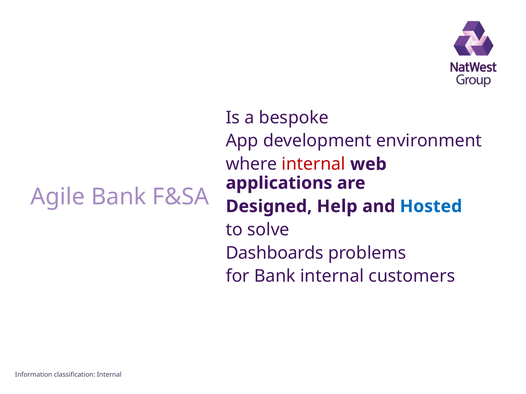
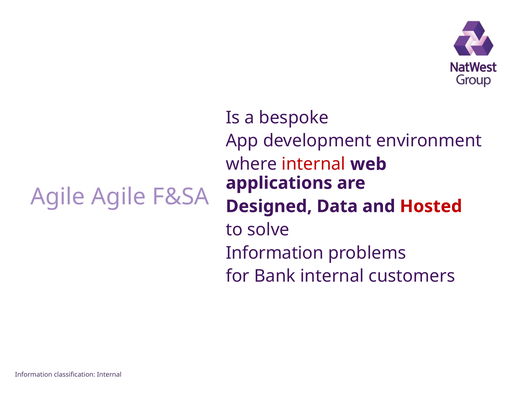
Agile Bank: Bank -> Agile (119, 197)
Help: Help -> Data (337, 207)
Hosted colour: blue -> red (431, 207)
Dashboards: Dashboards -> Information (275, 253)
